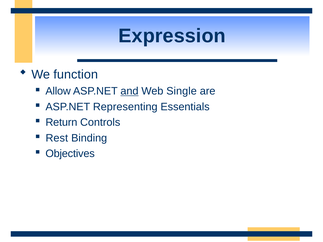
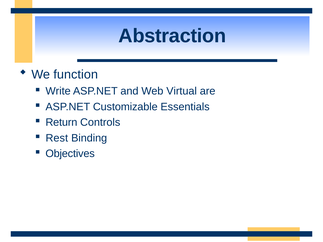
Expression: Expression -> Abstraction (172, 36)
Allow: Allow -> Write (58, 91)
and underline: present -> none (129, 91)
Single: Single -> Virtual (182, 91)
Representing: Representing -> Customizable (125, 107)
